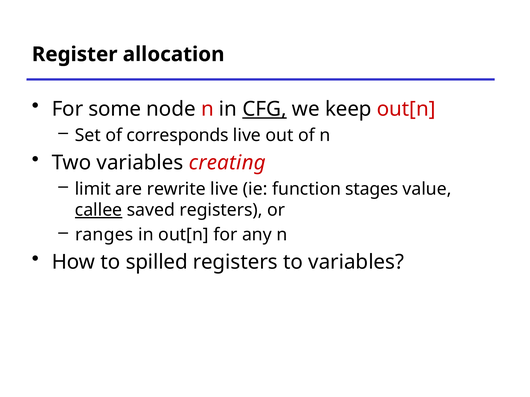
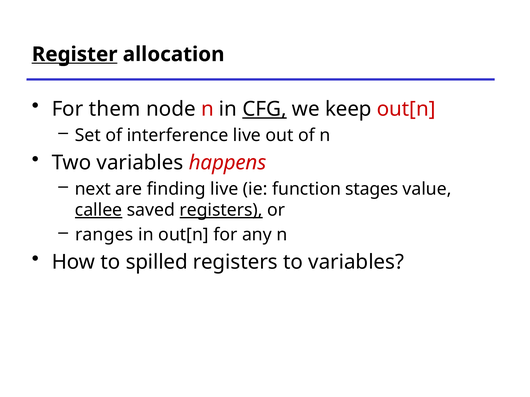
Register underline: none -> present (75, 54)
some: some -> them (115, 109)
corresponds: corresponds -> interference (178, 136)
creating: creating -> happens (228, 163)
limit: limit -> next (93, 189)
rewrite: rewrite -> finding (176, 189)
registers underline: none -> present (221, 210)
